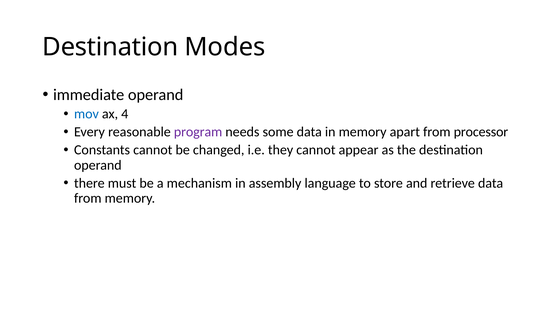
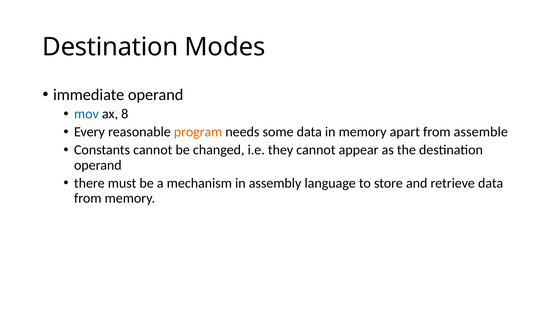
4: 4 -> 8 (125, 114)
program colour: purple -> orange (198, 132)
processor: processor -> assemble (481, 132)
